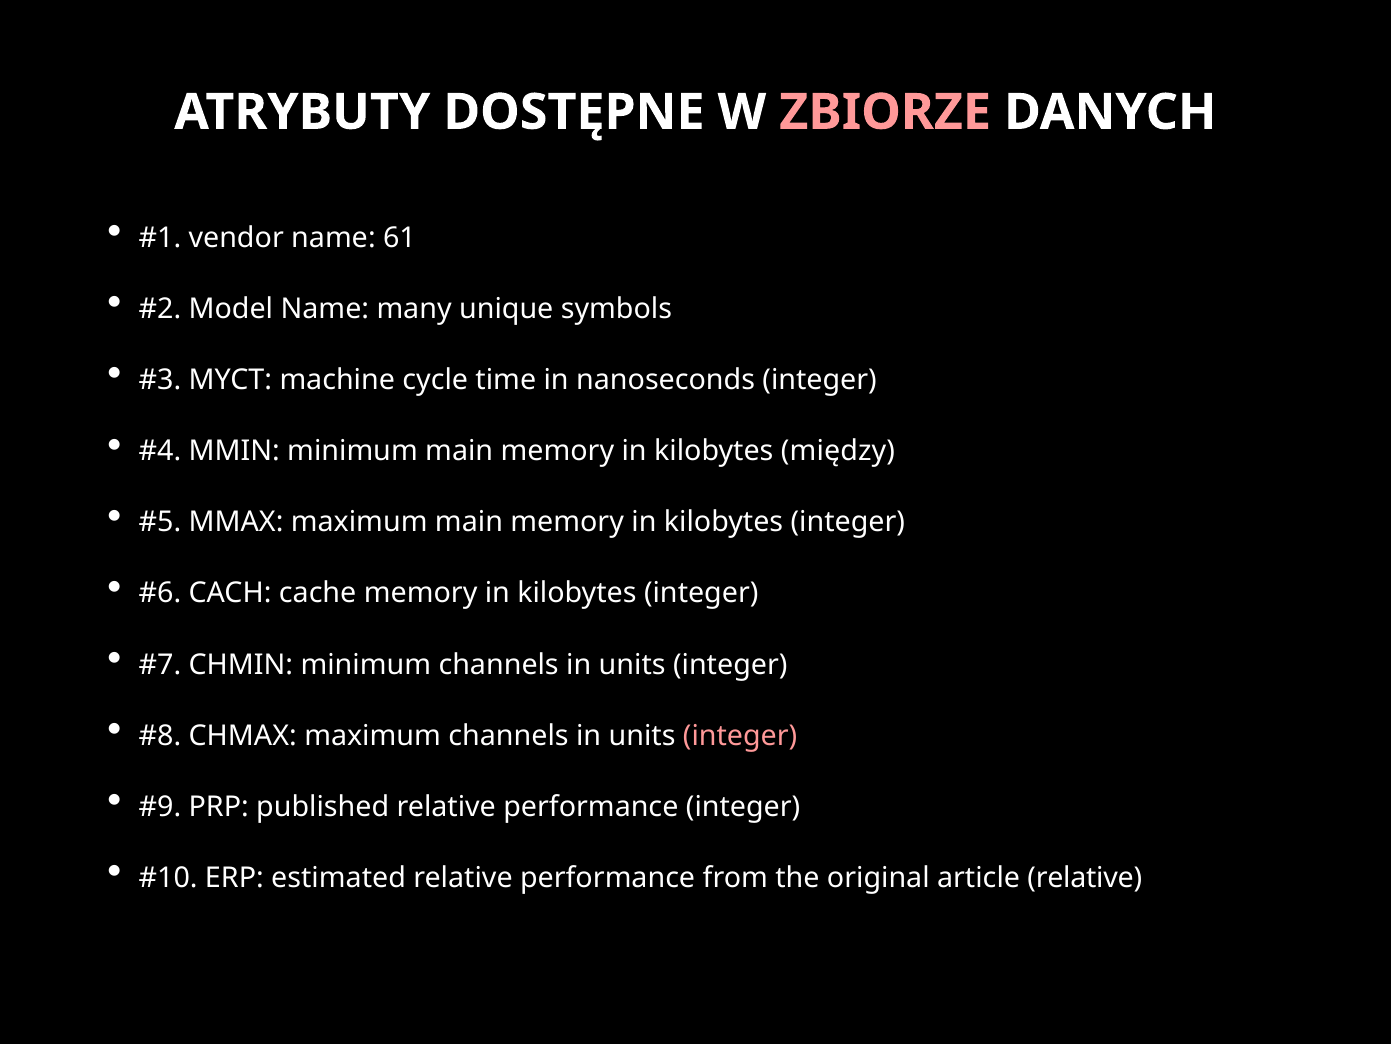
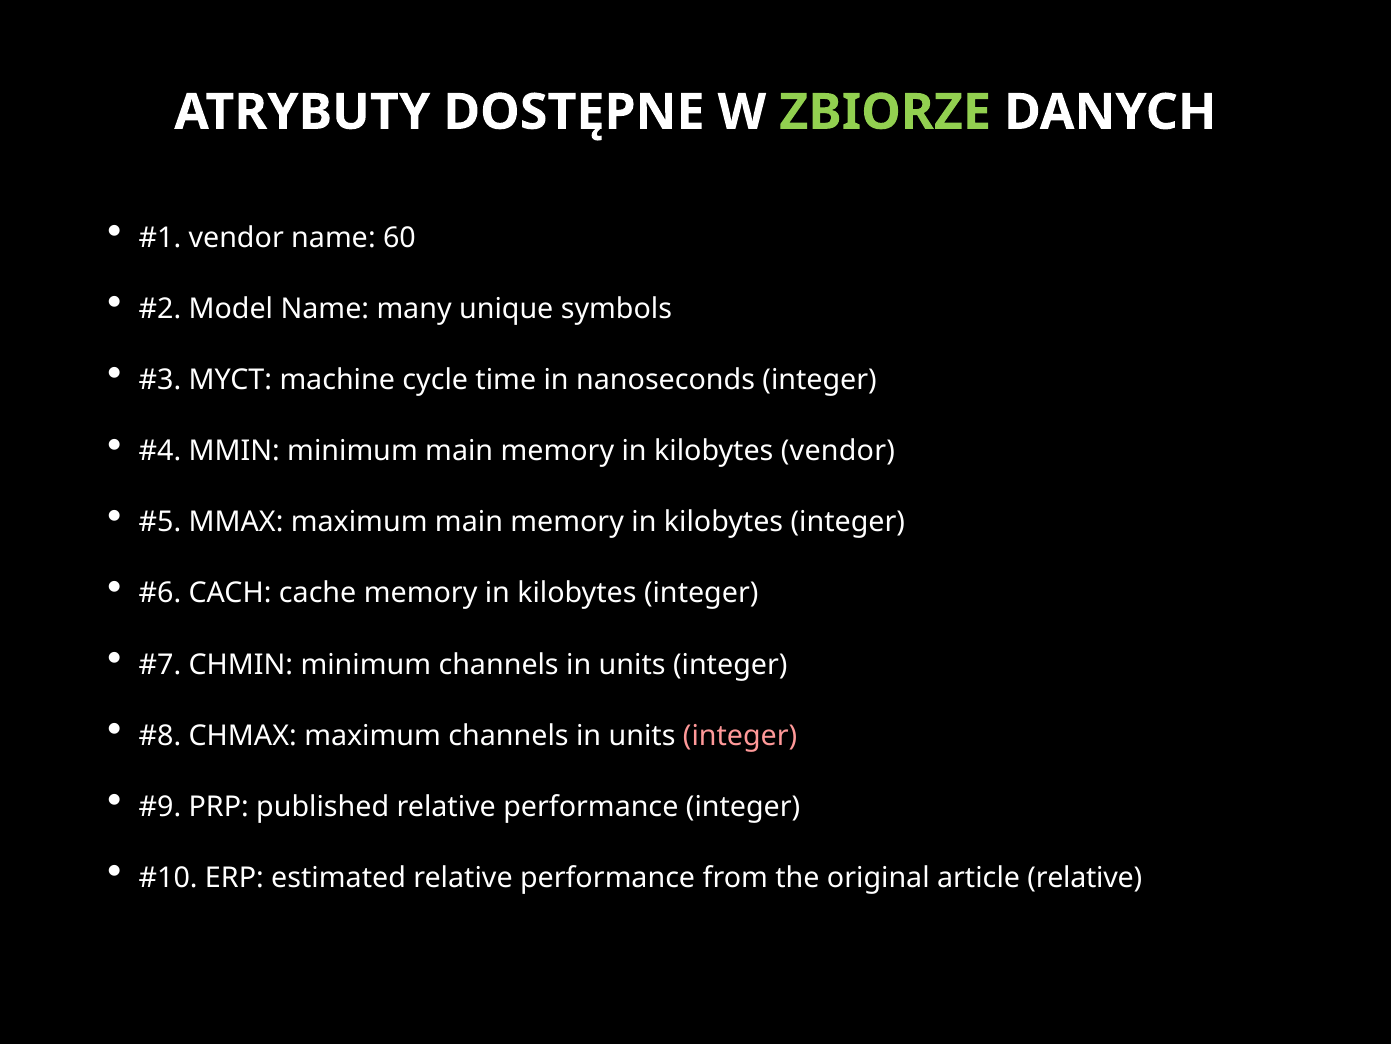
ZBIORZE colour: pink -> light green (885, 112)
61: 61 -> 60 (400, 238)
kilobytes między: między -> vendor (838, 451)
